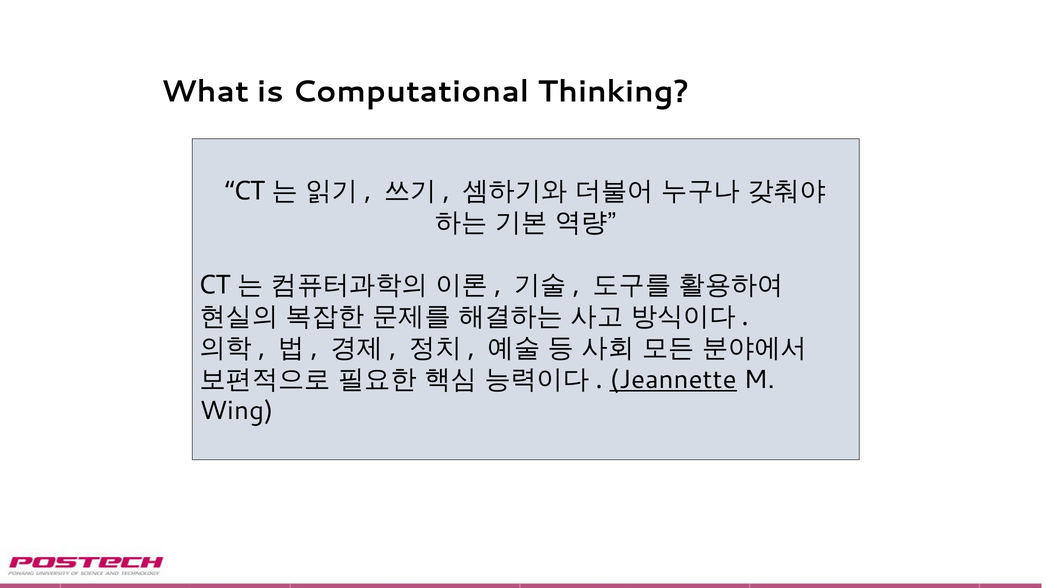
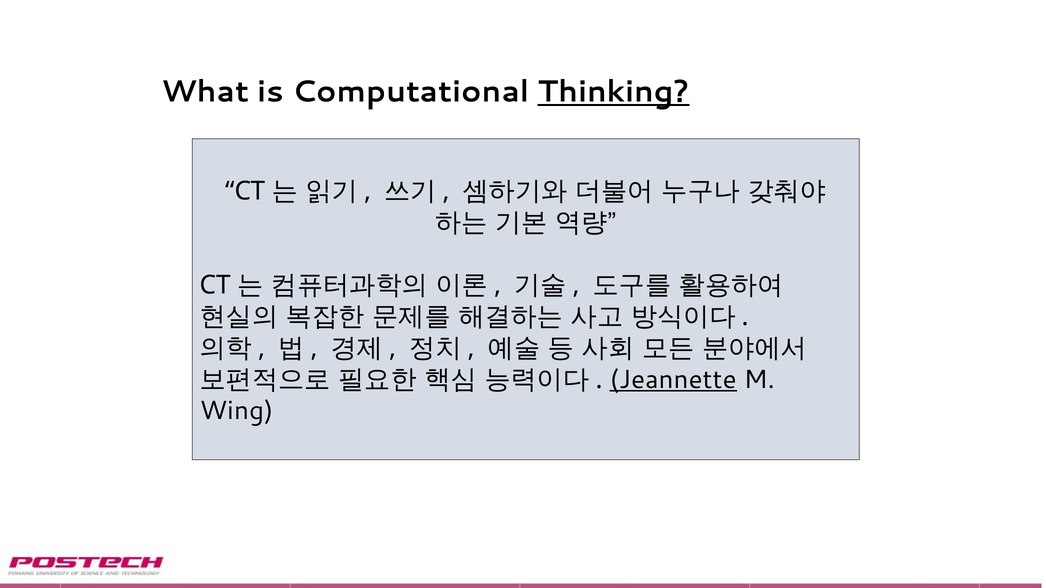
Thinking underline: none -> present (614, 92)
